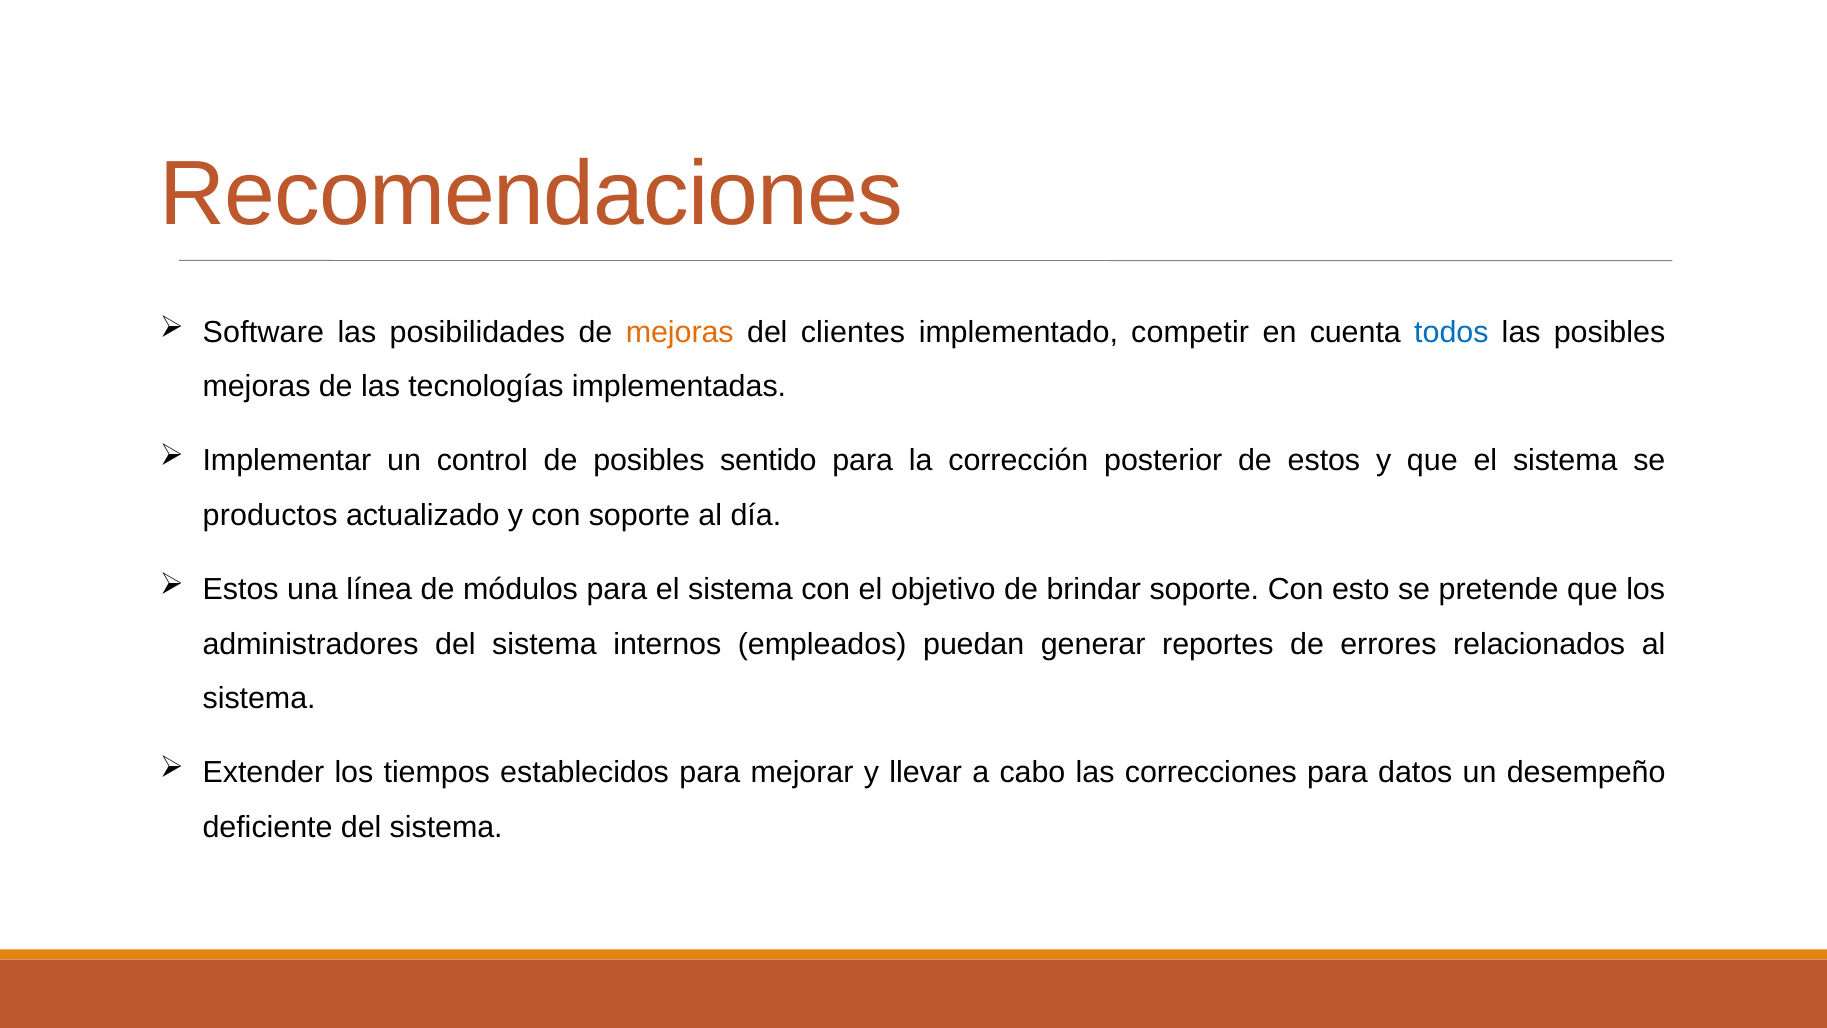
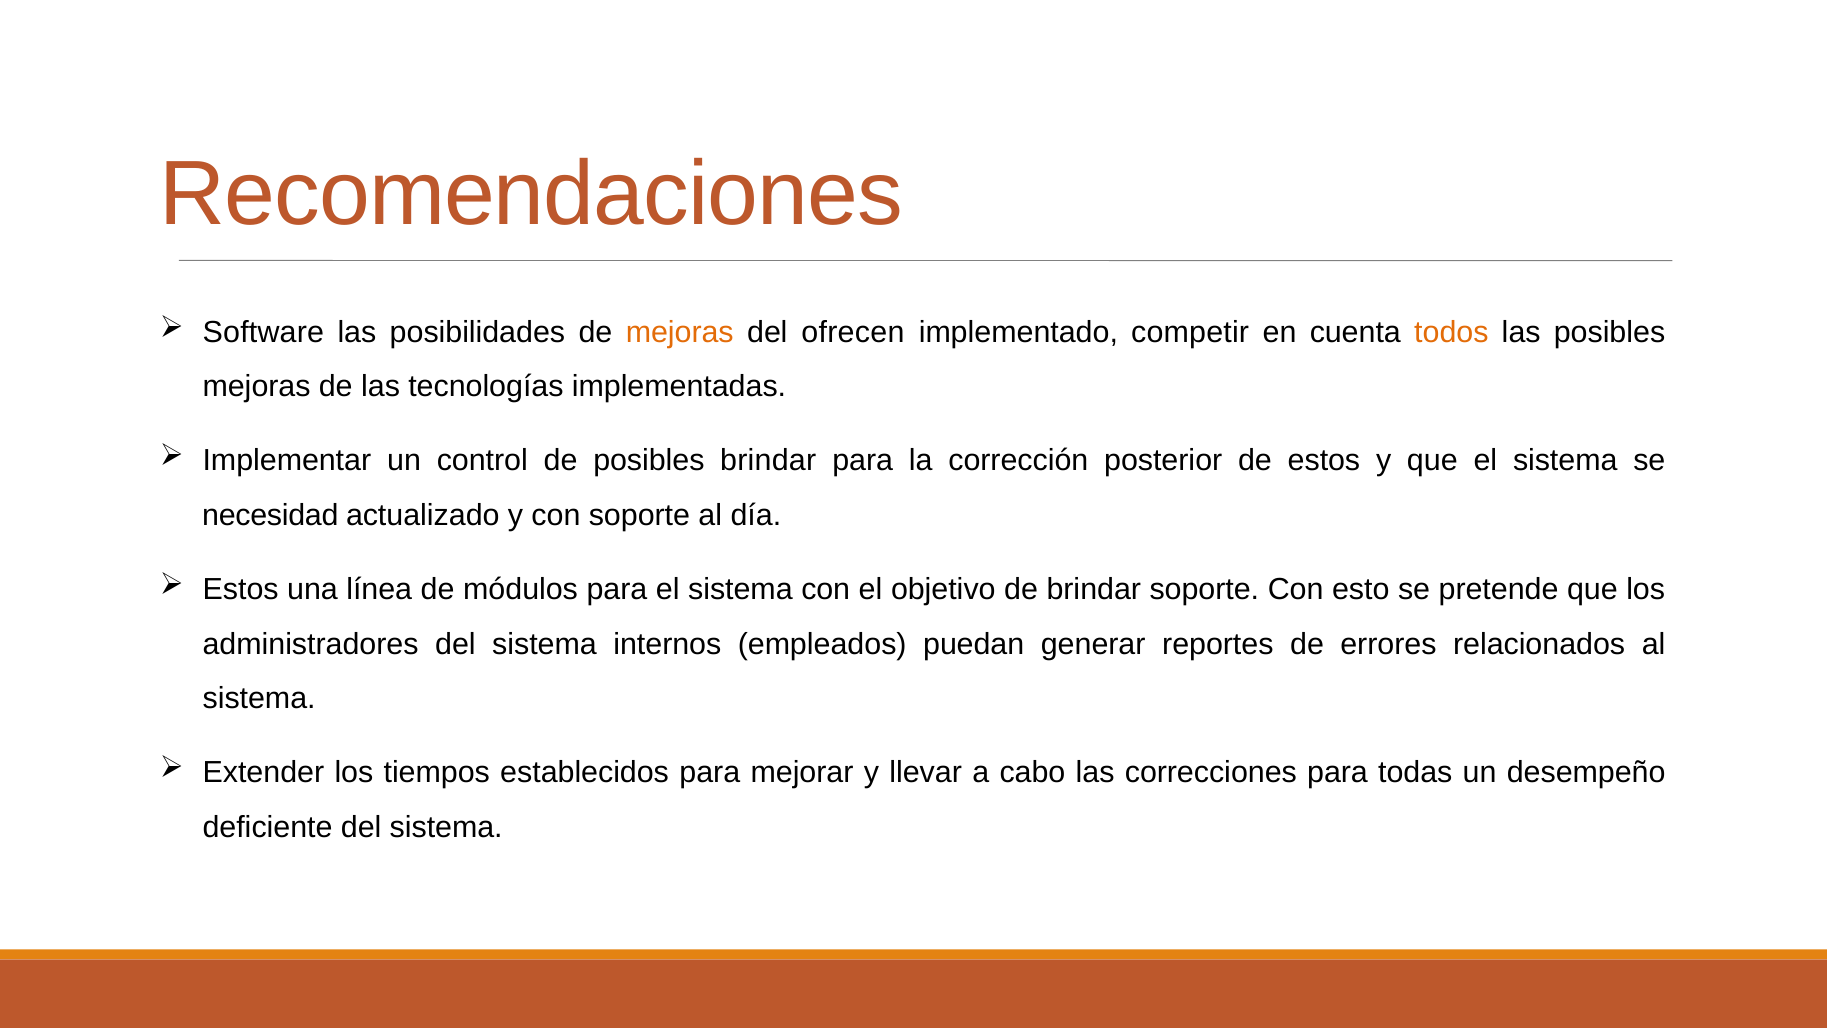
clientes: clientes -> ofrecen (853, 332)
todos colour: blue -> orange (1451, 332)
posibles sentido: sentido -> brindar (768, 461)
productos: productos -> necesidad (270, 515)
datos: datos -> todas (1415, 772)
